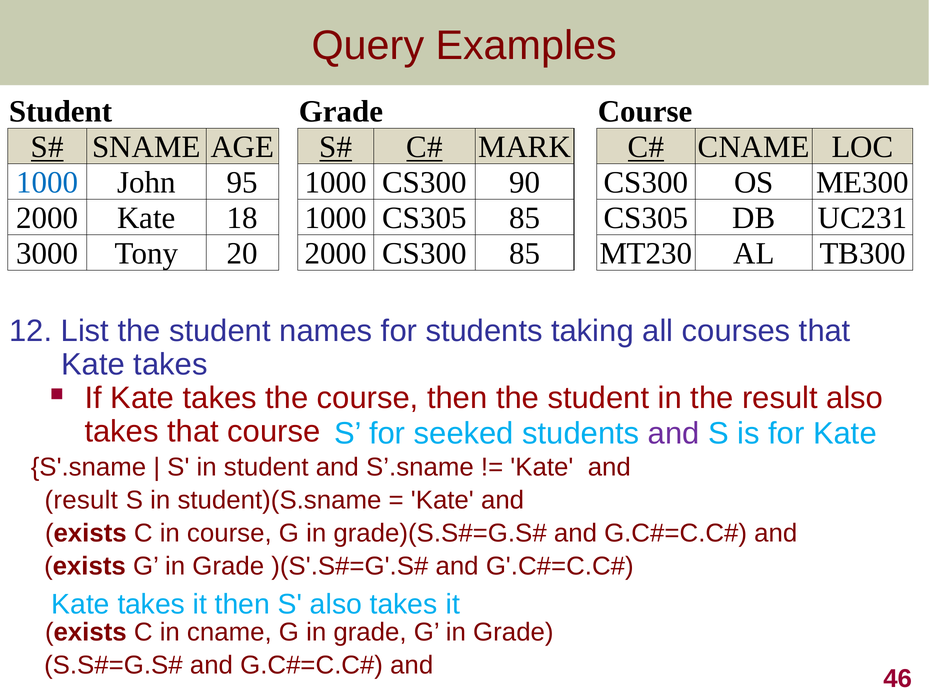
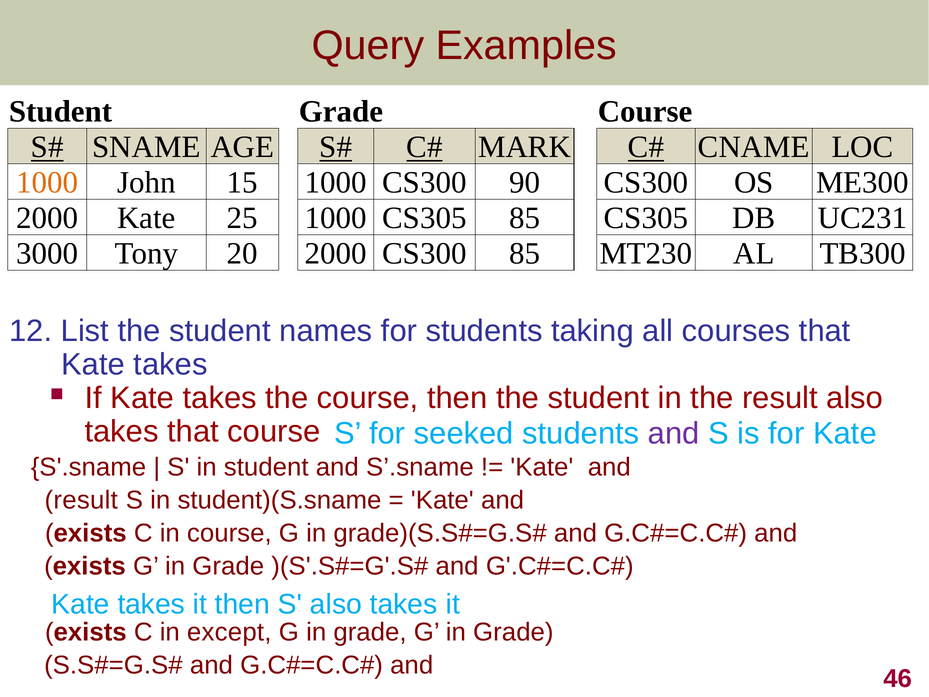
1000 colour: blue -> orange (47, 182)
95: 95 -> 15 (242, 182)
18: 18 -> 25 (242, 218)
in cname: cname -> except (229, 632)
